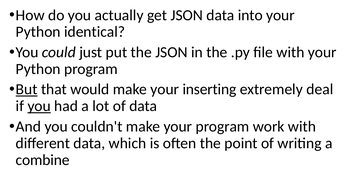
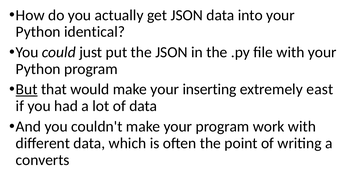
deal: deal -> east (320, 90)
you underline: present -> none (39, 106)
combine: combine -> converts (43, 160)
